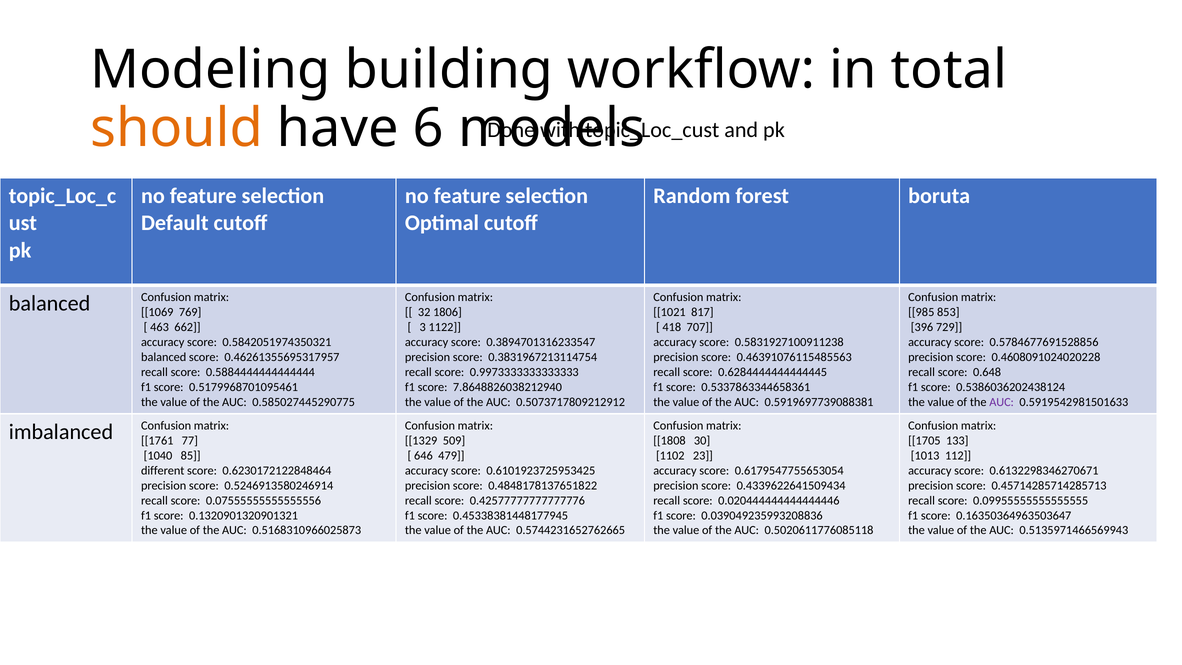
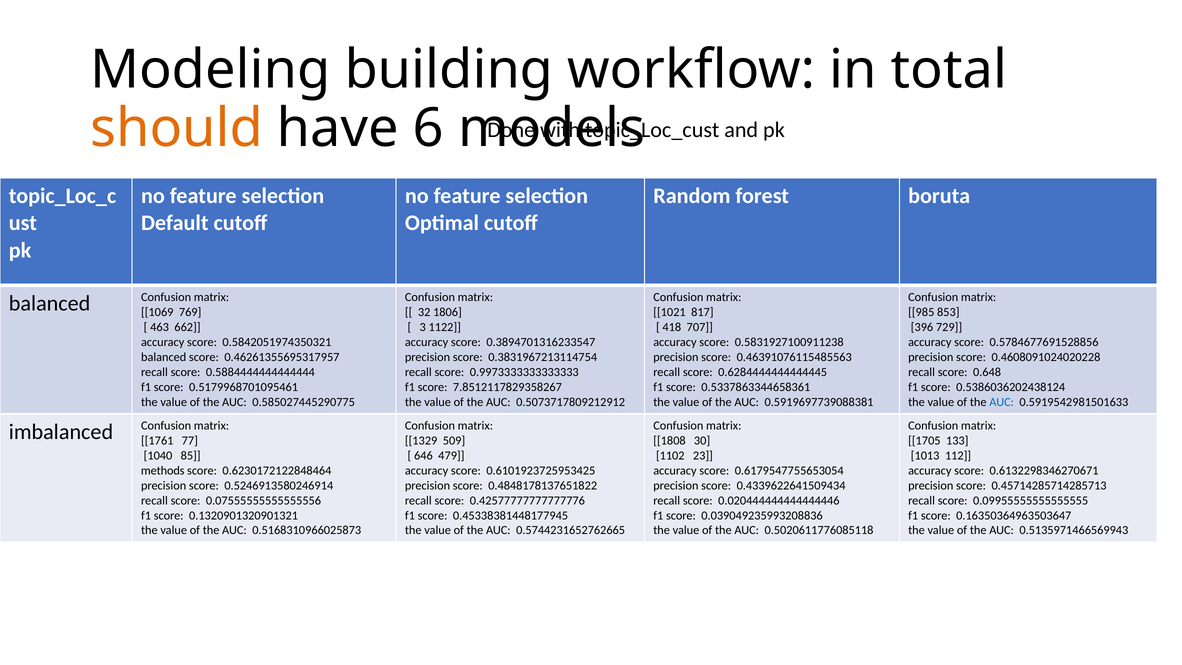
7.8648826038212940: 7.8648826038212940 -> 7.8512117829358267 (507, 387)
AUC colour: purple -> blue (1002, 402)
different: different -> methods (163, 471)
